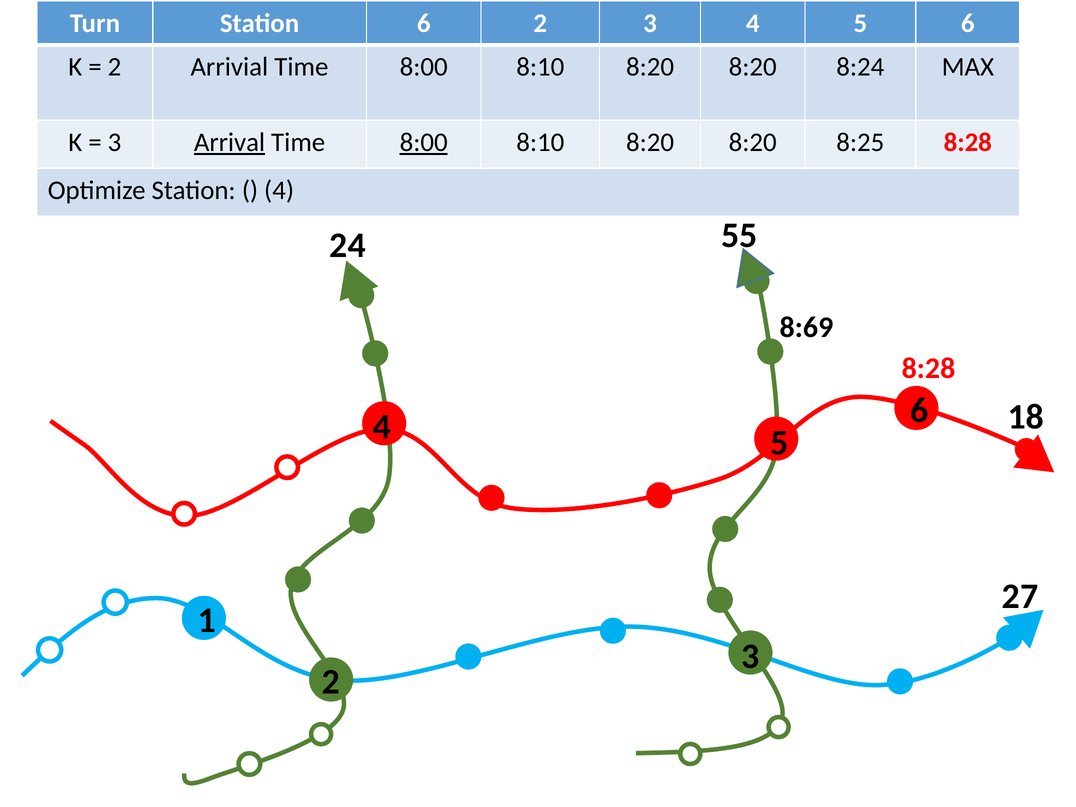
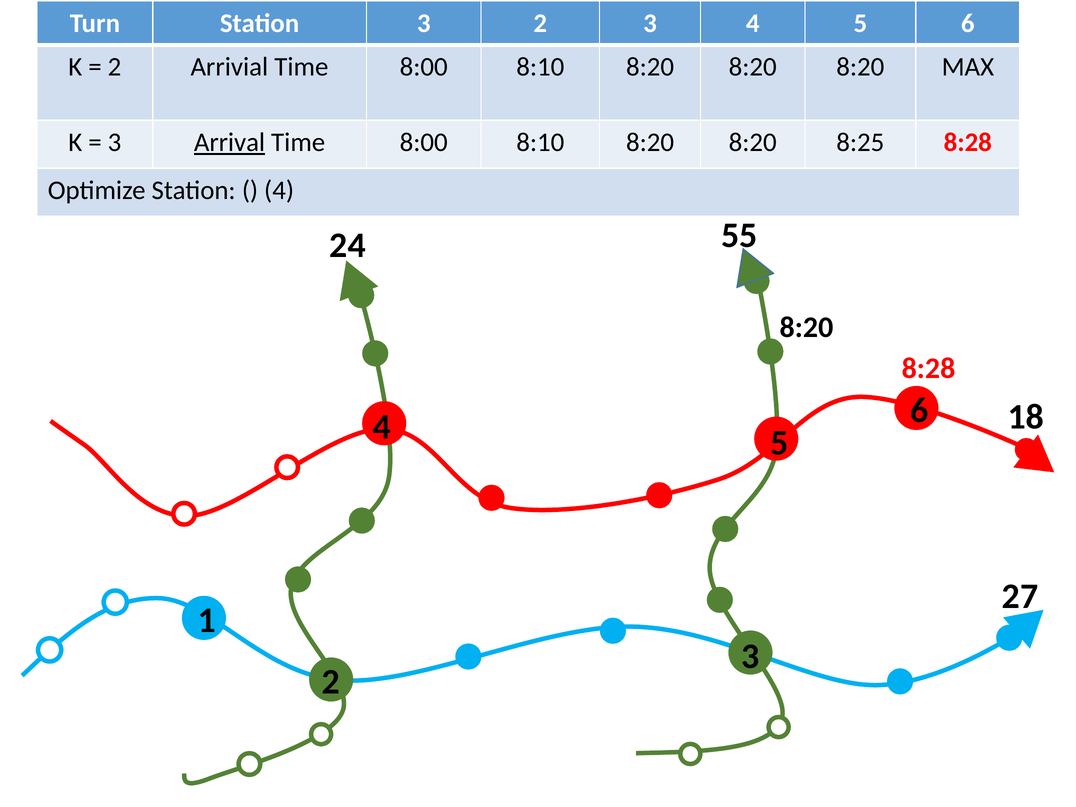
Station 6: 6 -> 3 (424, 23)
8:20 8:20 8:24: 8:24 -> 8:20 (860, 67)
8:00 underline: present -> none (424, 142)
8:69: 8:69 -> 8:20 (806, 327)
